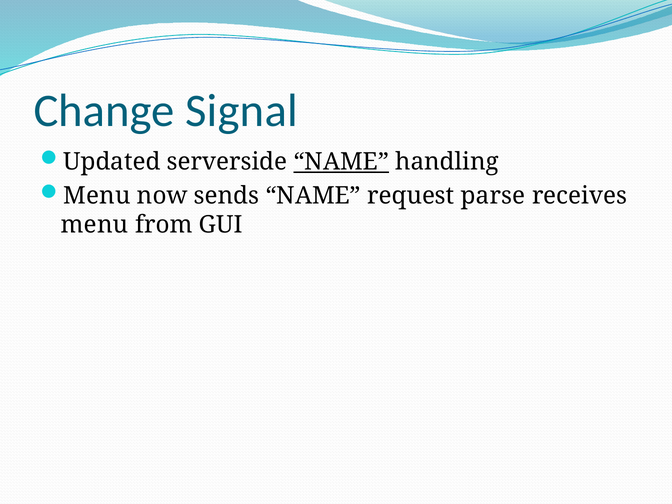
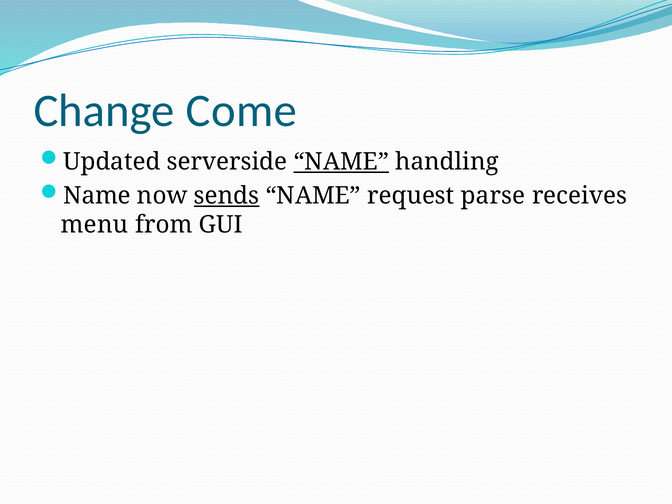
Signal: Signal -> Come (241, 111)
Menu: Menu -> Name (97, 196)
sends underline: none -> present (227, 196)
